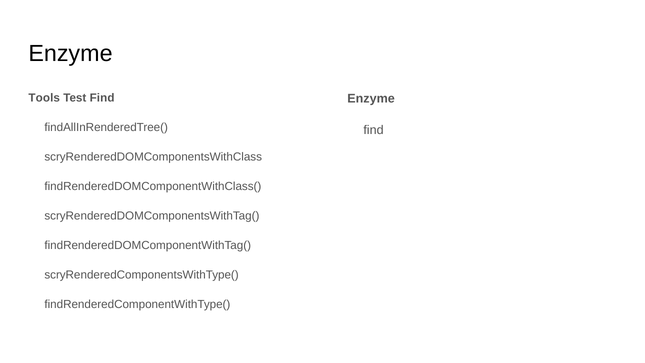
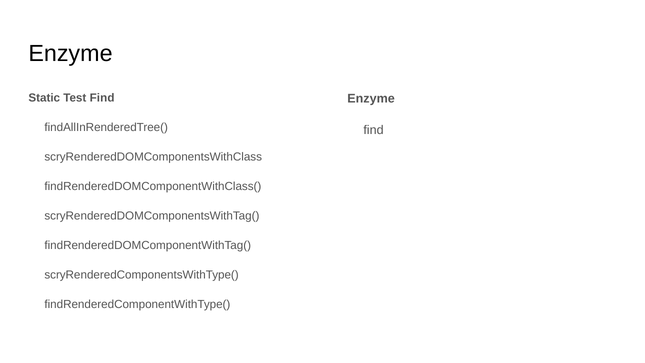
Tools: Tools -> Static (44, 98)
